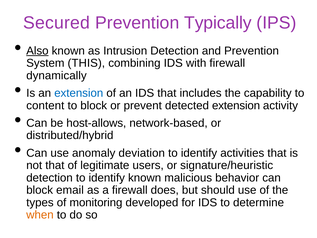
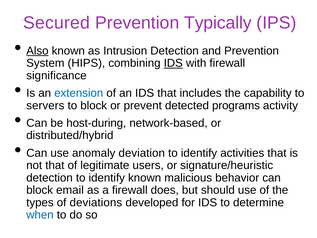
THIS: THIS -> HIPS (86, 63)
IDS underline: none -> present (173, 63)
dynamically: dynamically -> significance (56, 75)
content: content -> servers (45, 105)
detected extension: extension -> programs (236, 105)
host-allows: host-allows -> host-during (96, 123)
monitoring: monitoring -> deviations (96, 202)
when colour: orange -> blue (40, 215)
